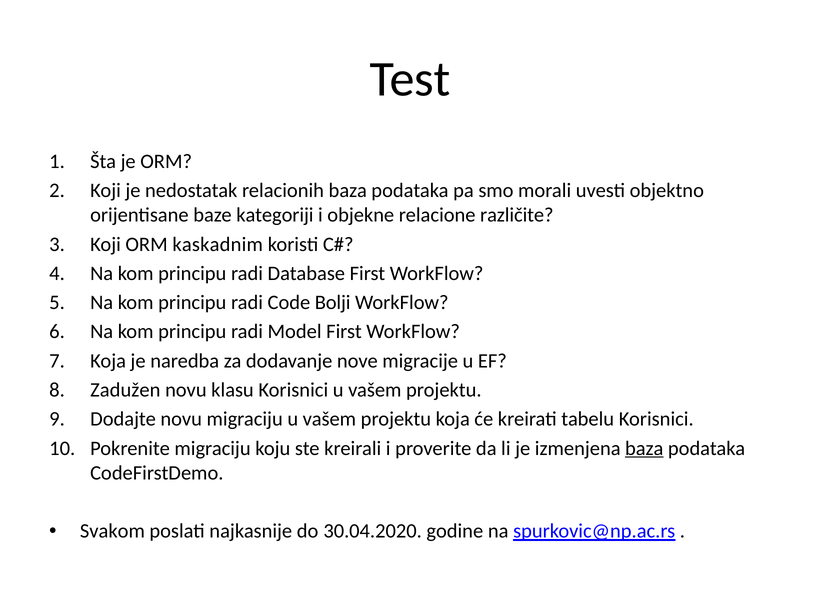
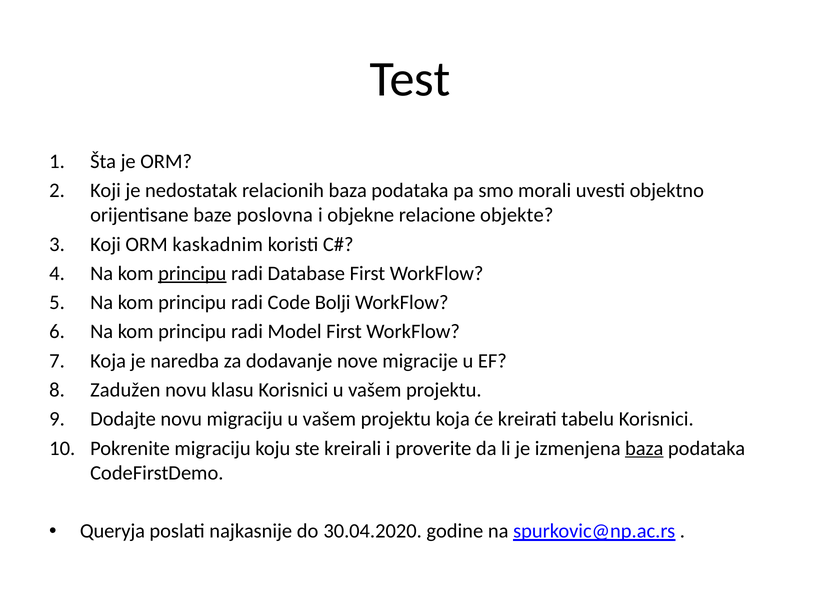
kategoriji: kategoriji -> poslovna (275, 215)
različite: različite -> objekte (517, 215)
principu underline: none -> present (192, 273)
Svakom: Svakom -> Queryja (112, 531)
